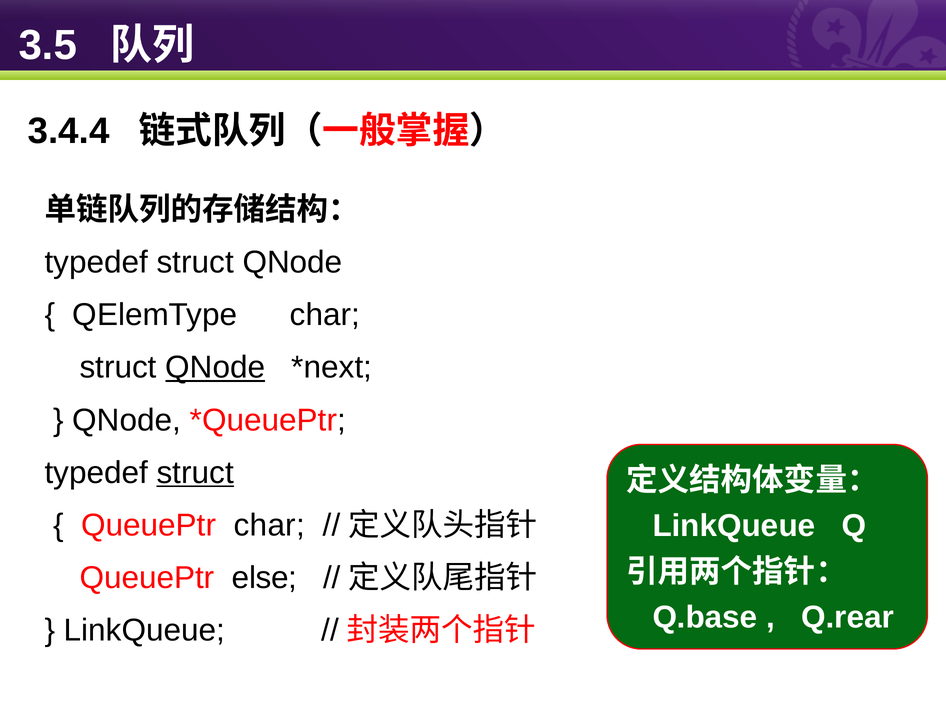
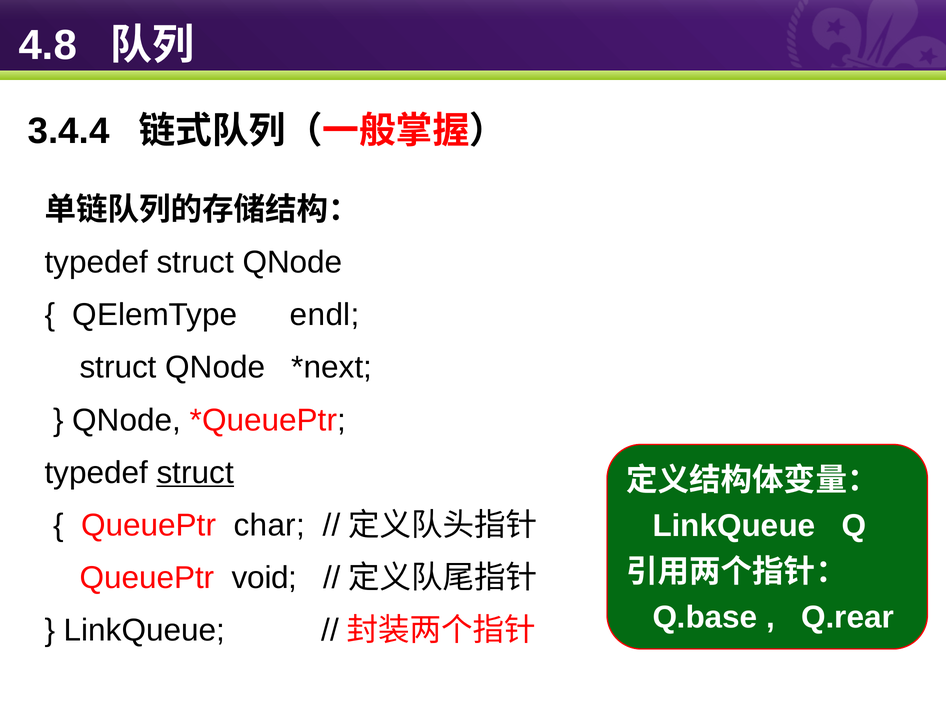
3.5: 3.5 -> 4.8 (48, 45)
QElemType char: char -> endl (325, 315)
QNode underline: present -> none (215, 367)
else: else -> void (265, 577)
